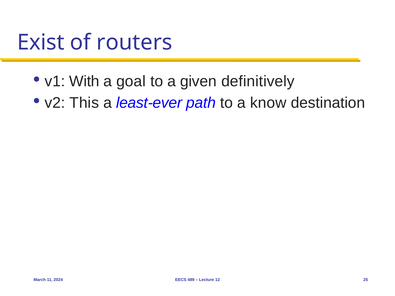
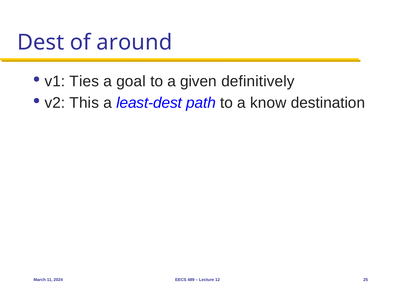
Exist: Exist -> Dest (41, 42)
routers: routers -> around (134, 42)
With: With -> Ties (84, 81)
least-ever: least-ever -> least-dest (149, 103)
